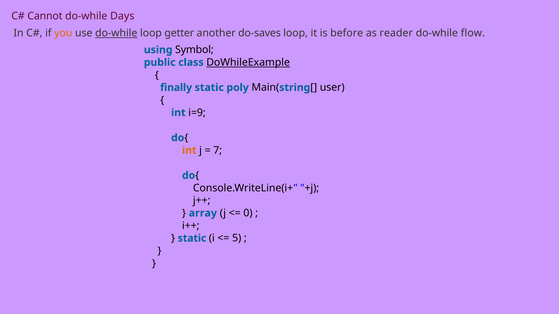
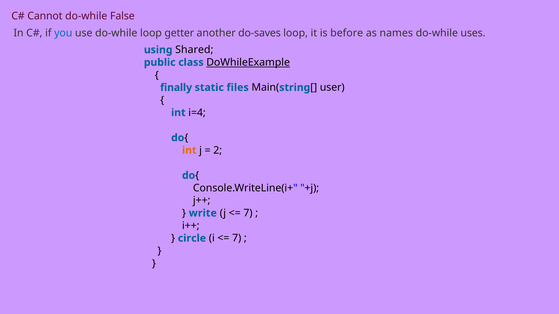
Days: Days -> False (122, 16)
you colour: orange -> blue (63, 33)
do-while underline: present -> none (116, 33)
reader: reader -> names (396, 33)
flow: flow -> uses (473, 33)
Symbol: Symbol -> Shared (194, 50)
poly: poly -> files (238, 88)
i=9: i=9 -> i=4 (197, 113)
7: 7 -> 2 (218, 150)
array: array -> write (203, 213)
0: 0 -> 7 (248, 213)
static: static -> circle (192, 239)
5: 5 -> 7 (237, 239)
